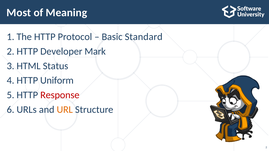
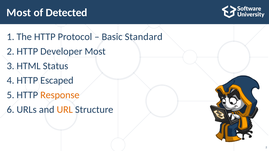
Meaning: Meaning -> Detected (67, 13)
Developer Mark: Mark -> Most (95, 51)
Uniform: Uniform -> Escaped (57, 81)
Response colour: red -> orange (60, 95)
